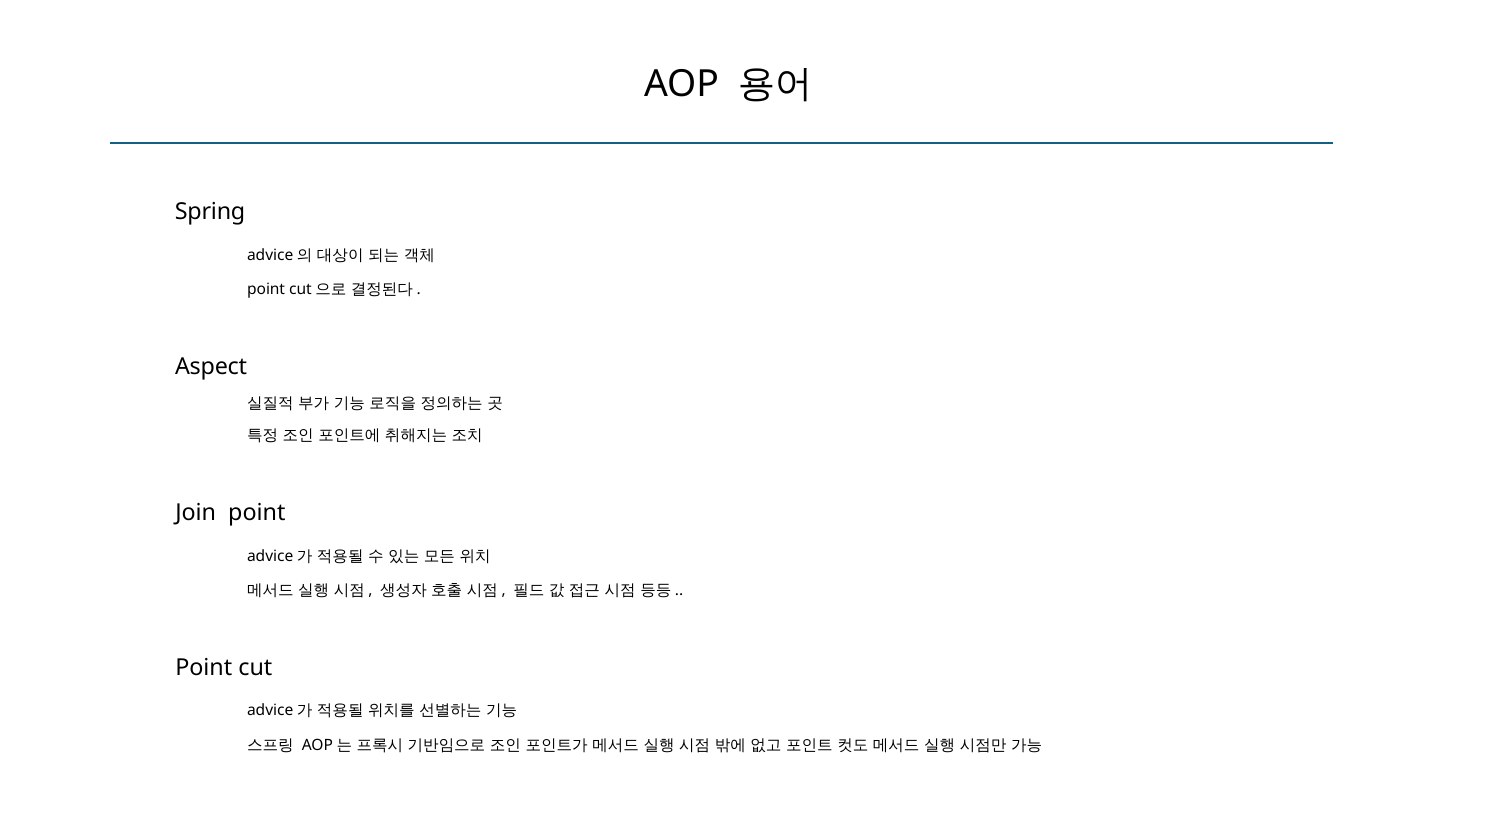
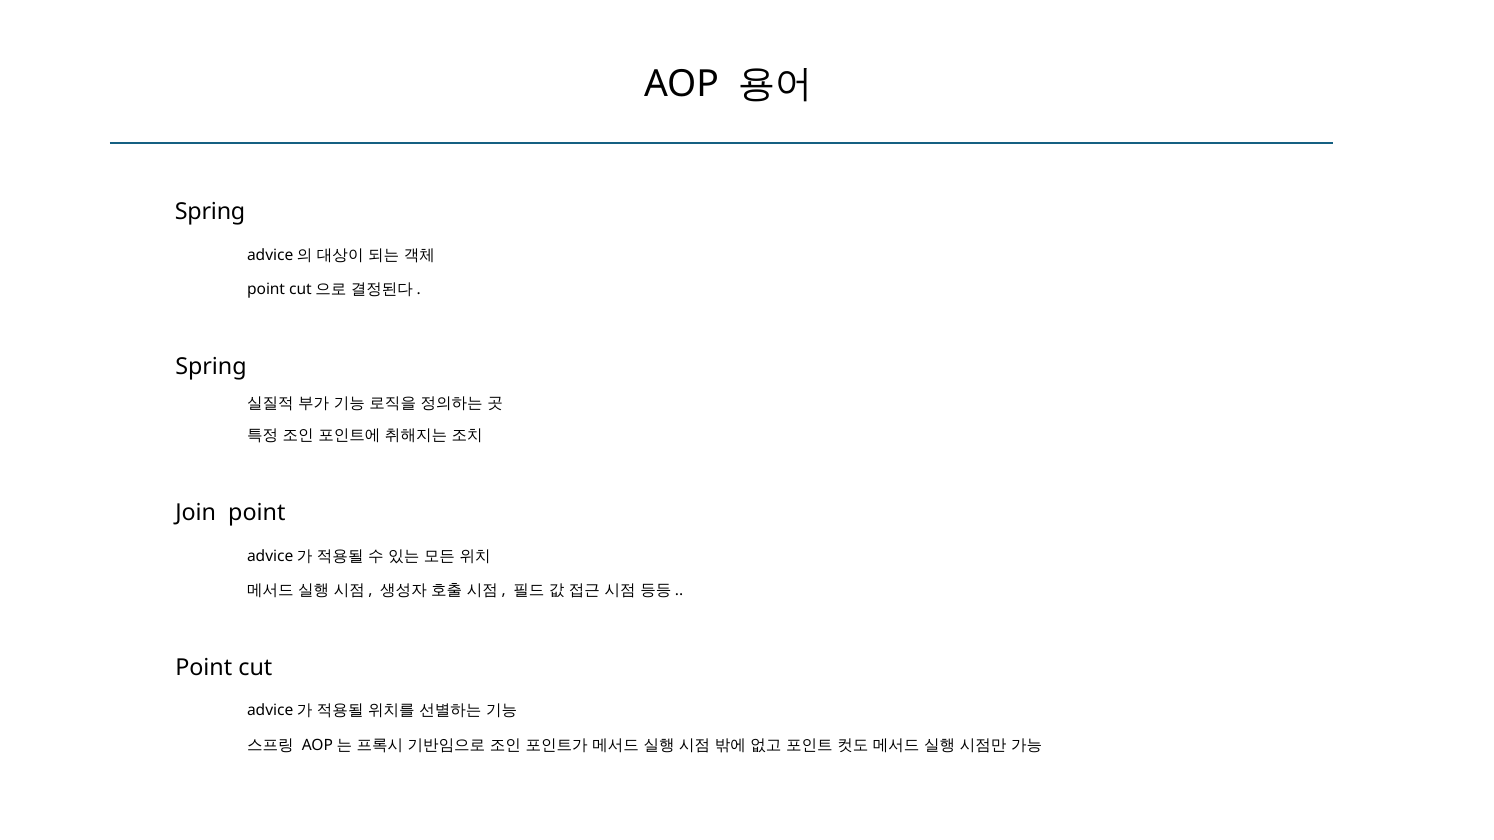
Aspect: Aspect -> Spring (211, 367)
